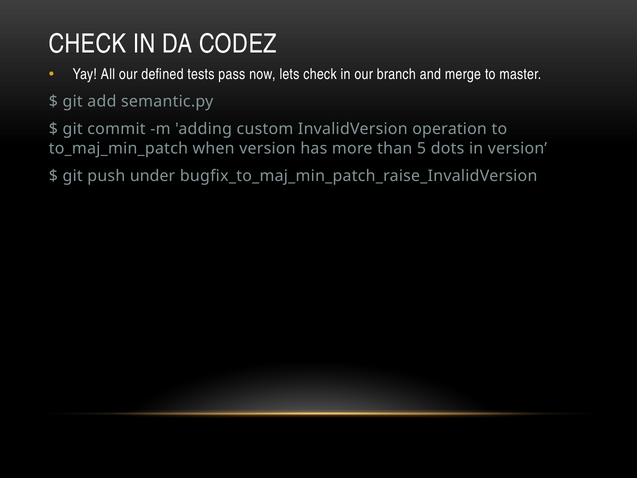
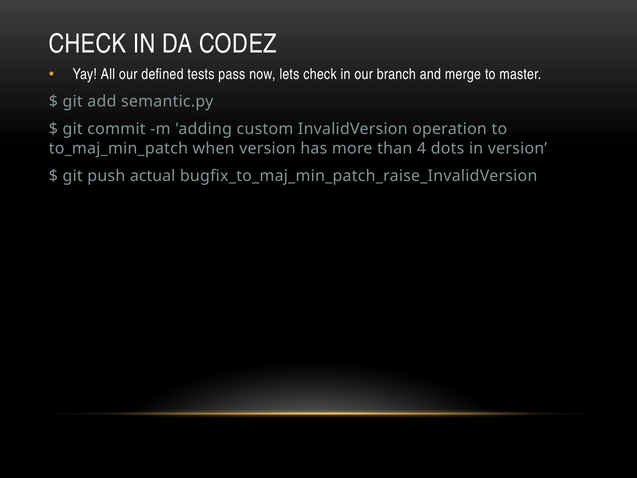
5: 5 -> 4 (422, 148)
under: under -> actual (153, 176)
